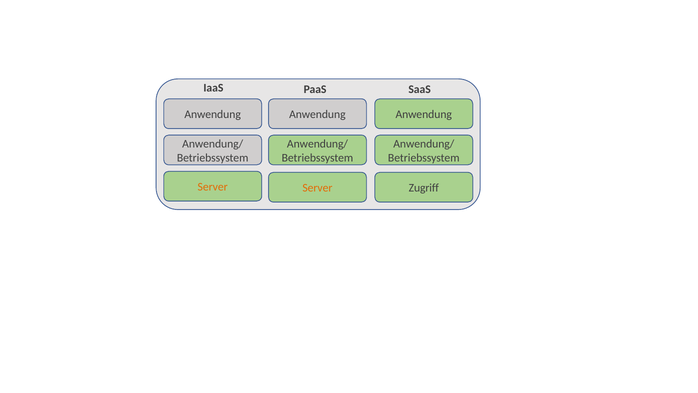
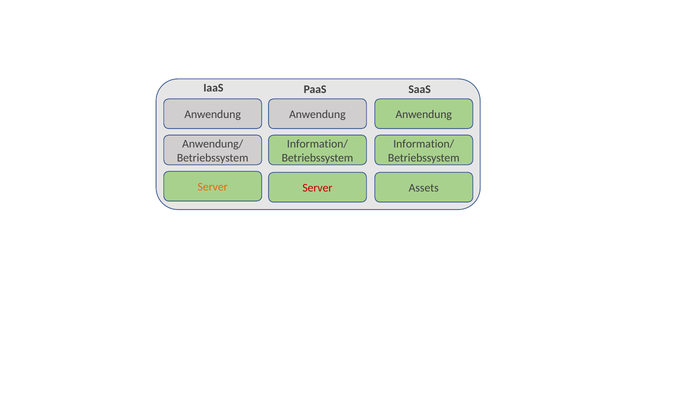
Anwendung/: Anwendung/ -> Information/ (317, 144)
Anwendung/: Anwendung/ -> Information/ (424, 144)
Server colour: orange -> red (317, 188)
Zugriff: Zugriff -> Assets (424, 188)
